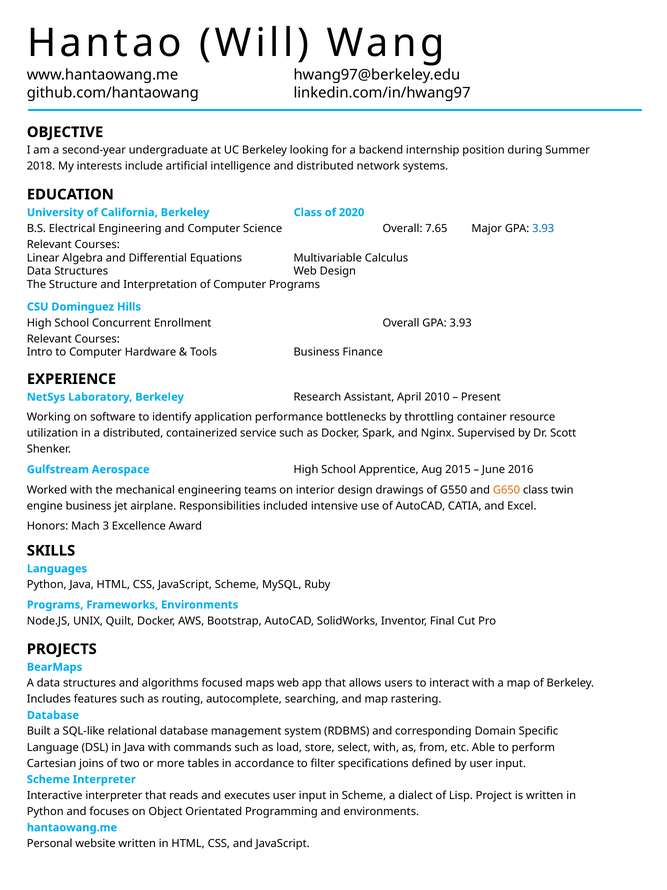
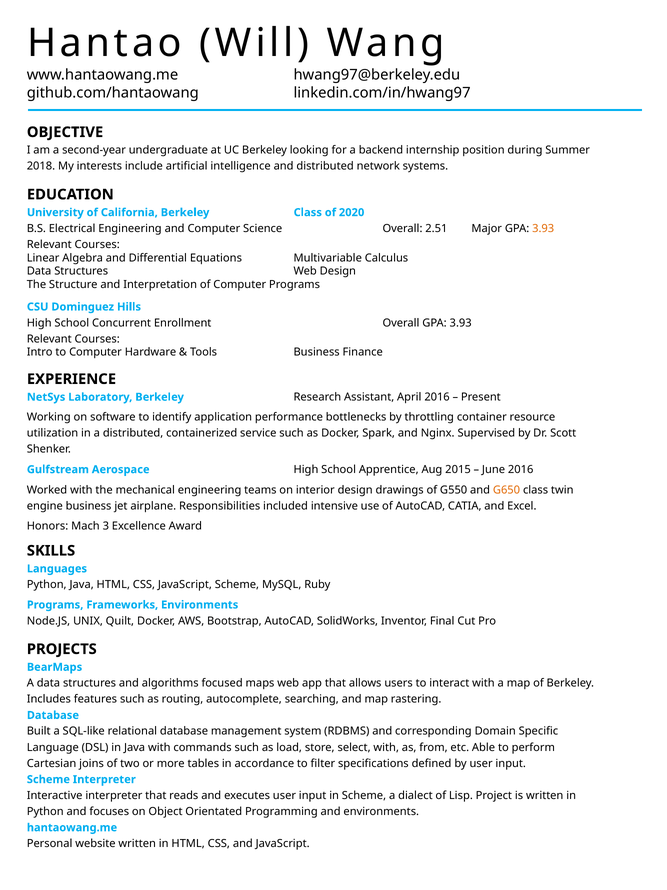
7.65: 7.65 -> 2.51 (436, 228)
3.93 colour: blue -> orange (543, 228)
April 2010: 2010 -> 2016 (437, 397)
